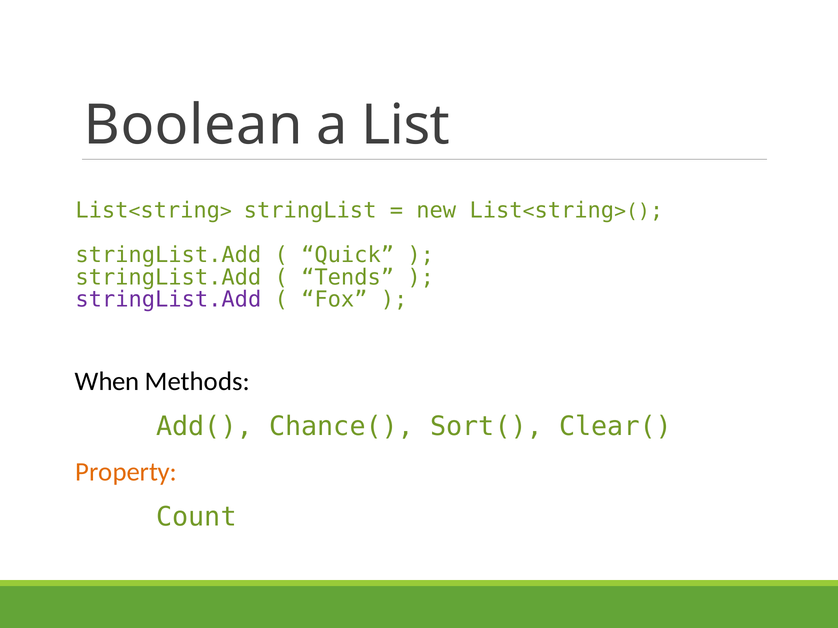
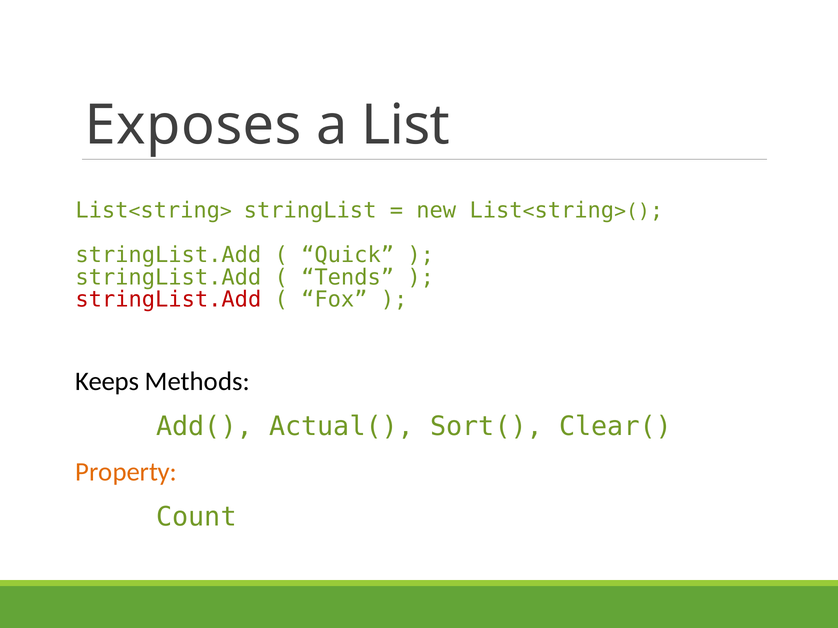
Boolean: Boolean -> Exposes (193, 125)
stringList.Add colour: purple -> red (168, 300)
When: When -> Keeps (107, 382)
Chance(: Chance( -> Actual( (341, 427)
